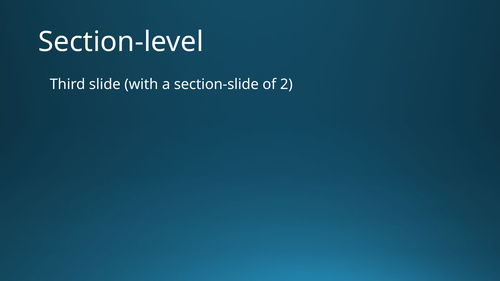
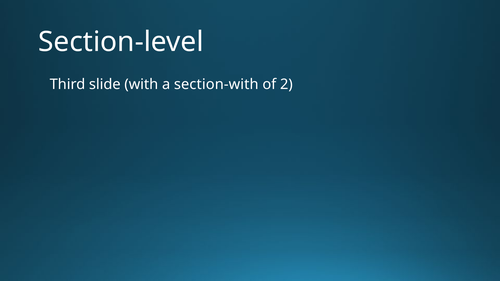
section-slide: section-slide -> section-with (216, 85)
